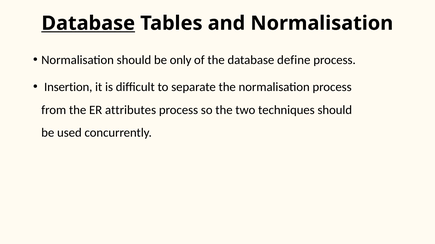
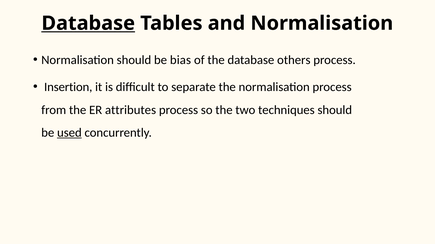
only: only -> bias (180, 60)
define: define -> others (294, 60)
used underline: none -> present (69, 133)
